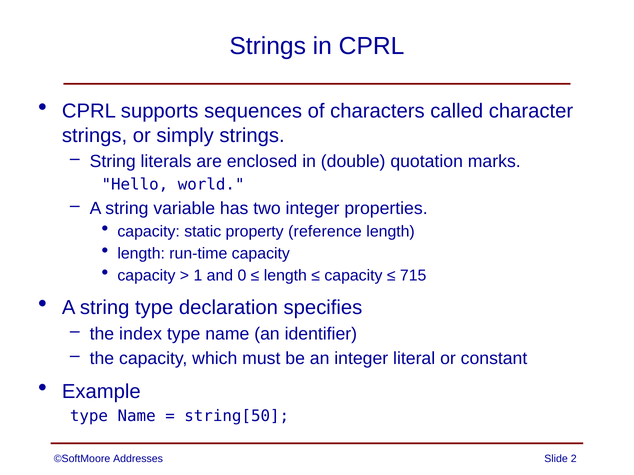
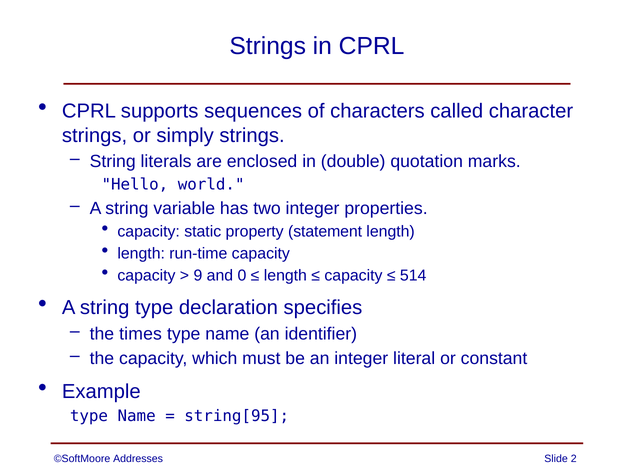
reference: reference -> statement (325, 232)
1: 1 -> 9 (198, 276)
715: 715 -> 514 (413, 276)
index: index -> times (141, 334)
string[50: string[50 -> string[95 (237, 416)
